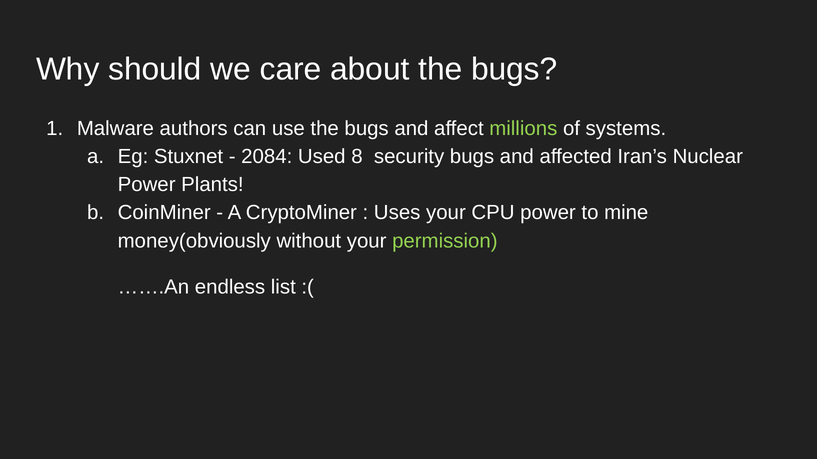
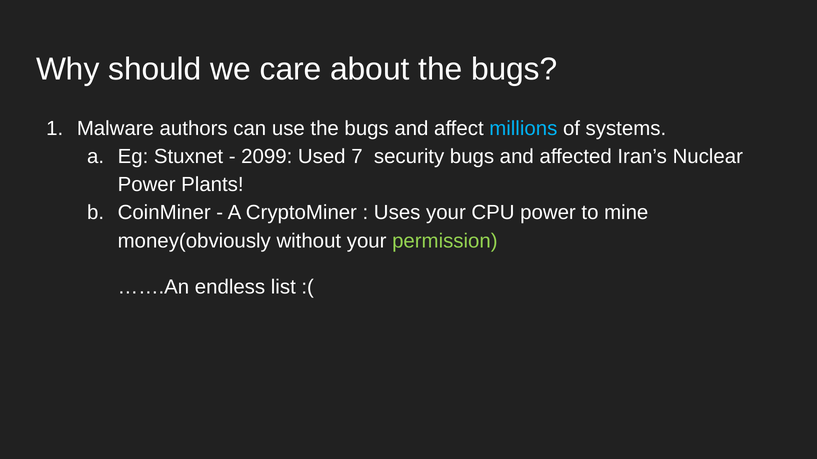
millions colour: light green -> light blue (523, 128)
2084: 2084 -> 2099 (267, 157)
8: 8 -> 7 (357, 157)
